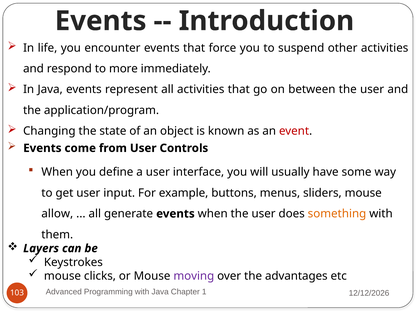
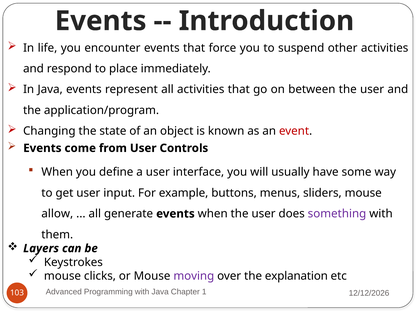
more: more -> place (123, 69)
something colour: orange -> purple (337, 214)
advantages: advantages -> explanation (296, 276)
